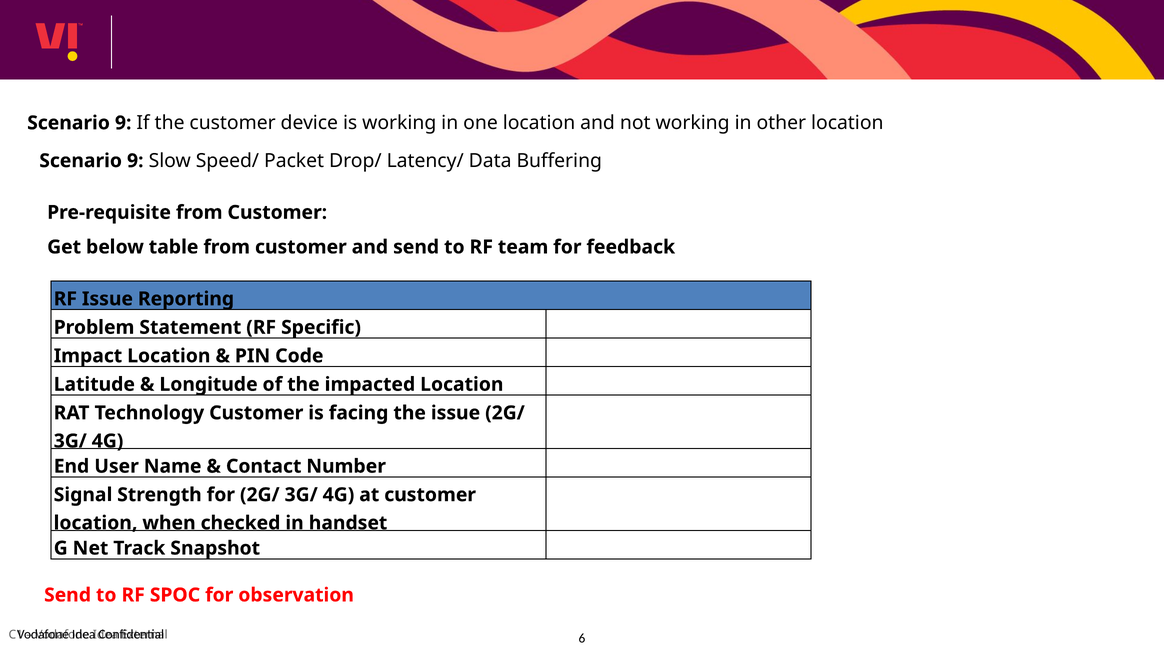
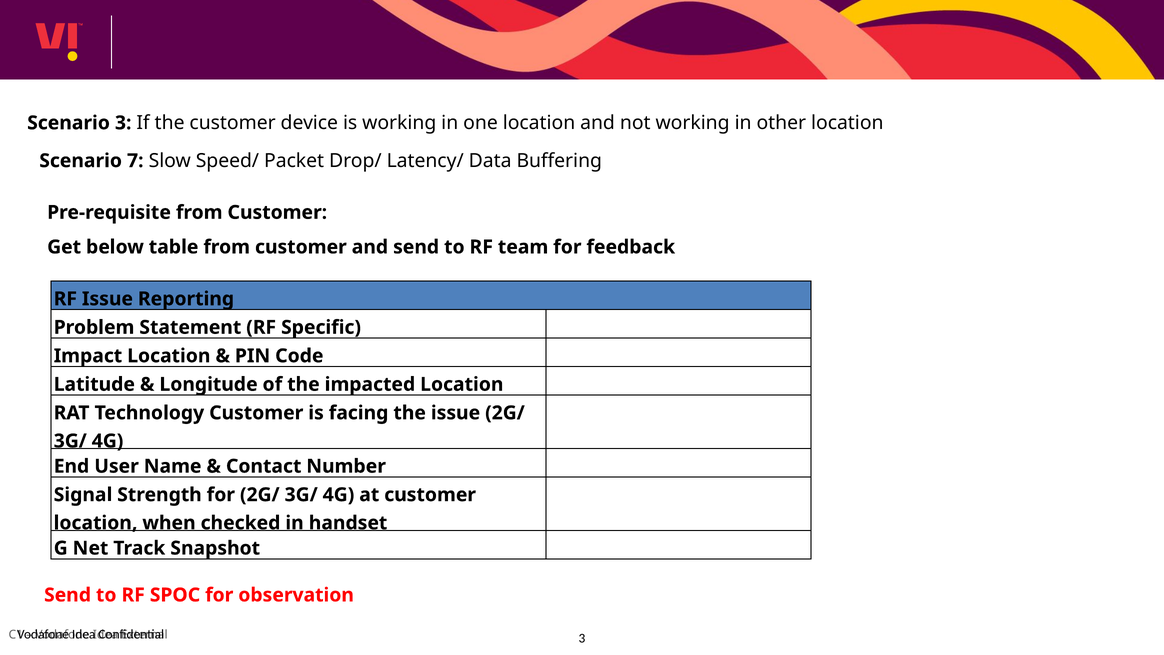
9: 9 -> 3 (123, 123)
9: 9 -> 7 (135, 161)
6: 6 -> 3 (582, 638)
